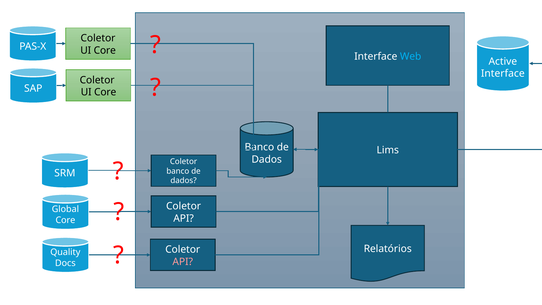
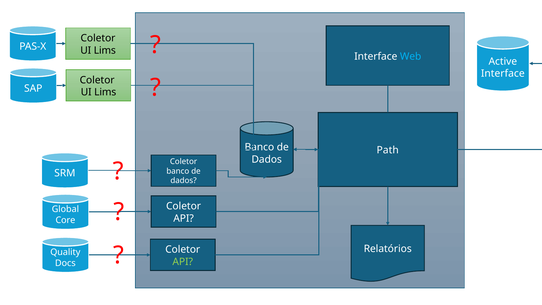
Core: Core -> Lims (105, 50)
Core: Core -> Lims (105, 92)
Lims: Lims -> Path (388, 150)
API colour: pink -> light green (183, 262)
